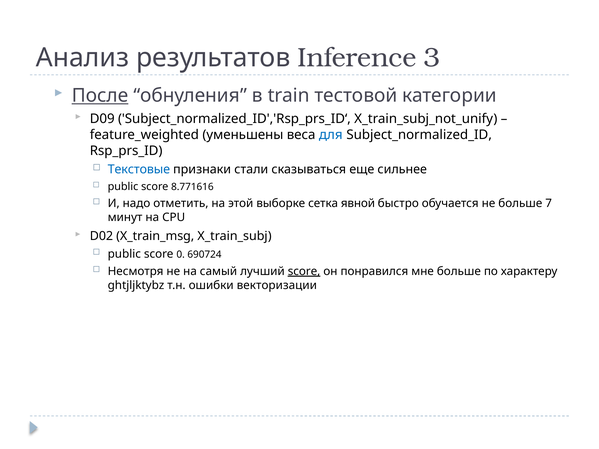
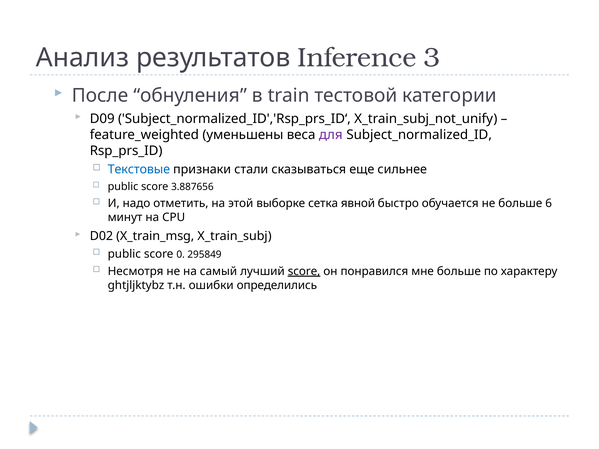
После underline: present -> none (100, 96)
для colour: blue -> purple (331, 135)
8.771616: 8.771616 -> 3.887656 (192, 187)
7: 7 -> 6 (549, 204)
690724: 690724 -> 295849 (204, 255)
векторизации: векторизации -> определились (277, 285)
